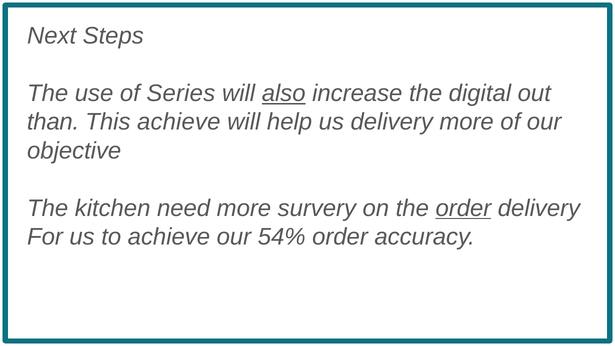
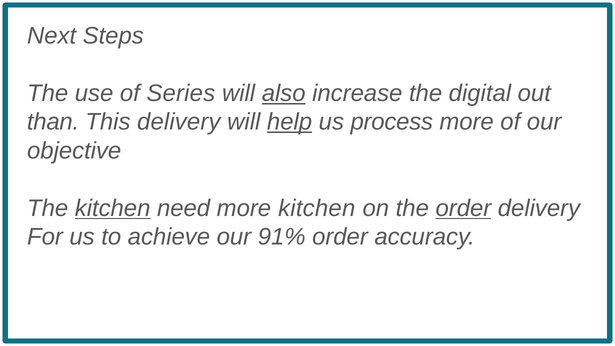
This achieve: achieve -> delivery (179, 122)
help underline: none -> present (290, 122)
us delivery: delivery -> process (392, 122)
kitchen underline: none -> present (113, 208)
more survery: survery -> kitchen (317, 208)
54%: 54% -> 91% (282, 237)
